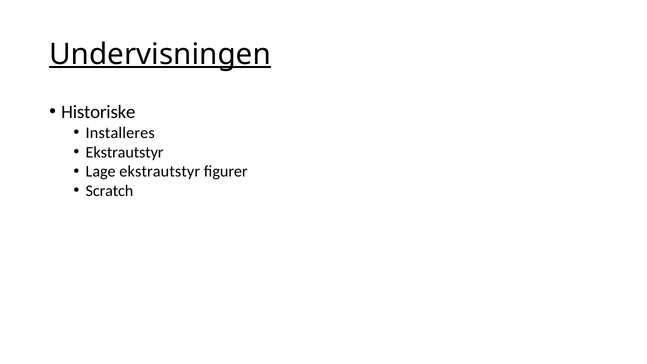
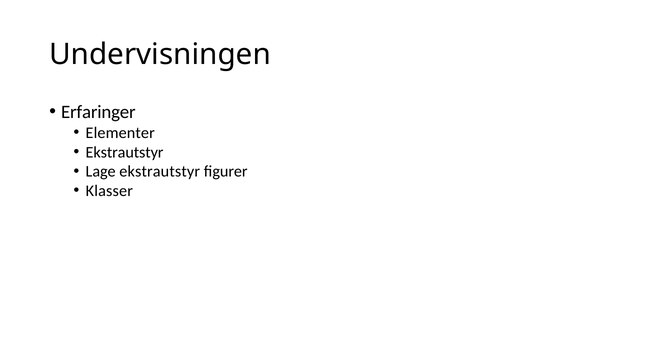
Undervisningen underline: present -> none (160, 54)
Historiske: Historiske -> Erfaringer (98, 112)
Installeres: Installeres -> Elementer (120, 133)
Scratch: Scratch -> Klasser (109, 191)
